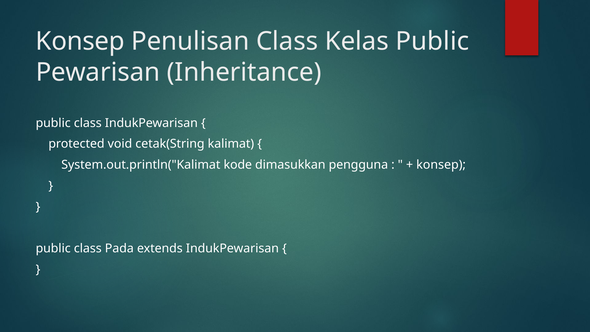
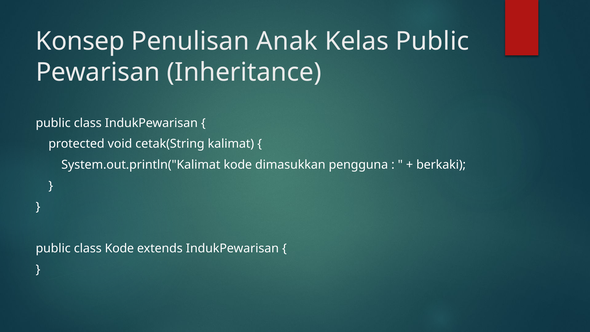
Penulisan Class: Class -> Anak (287, 41)
konsep: konsep -> berkaki (441, 165)
class Pada: Pada -> Kode (119, 248)
